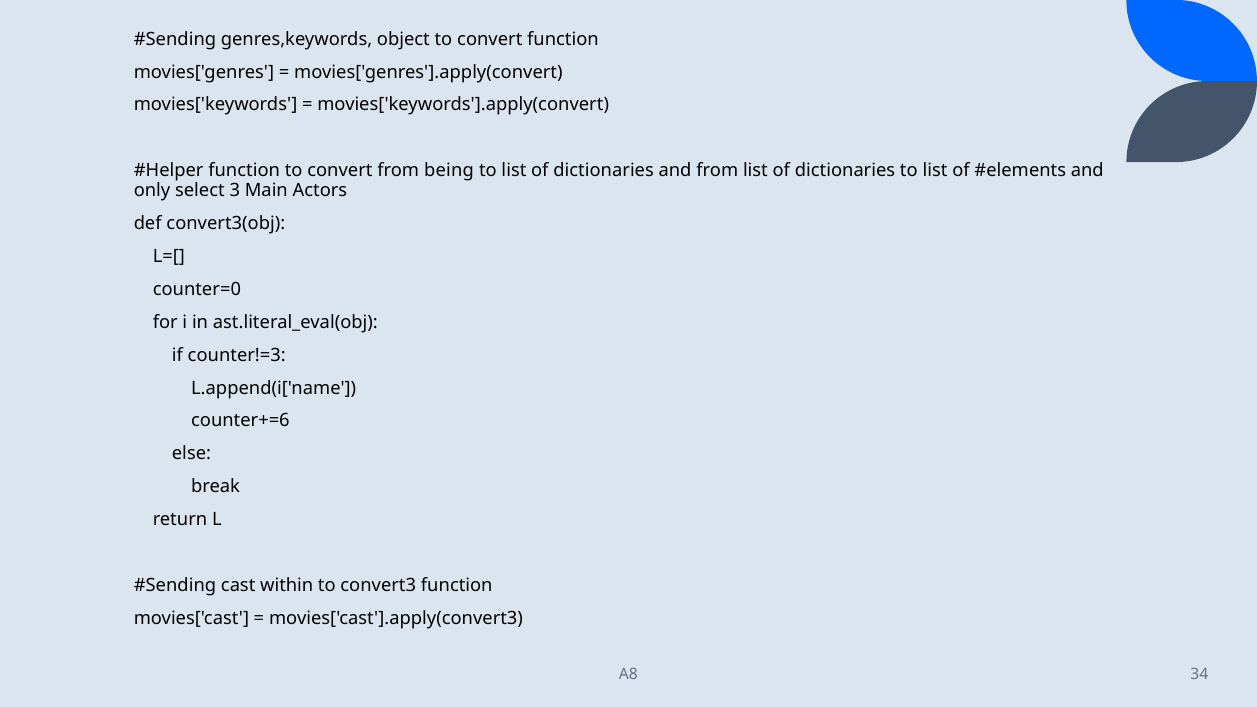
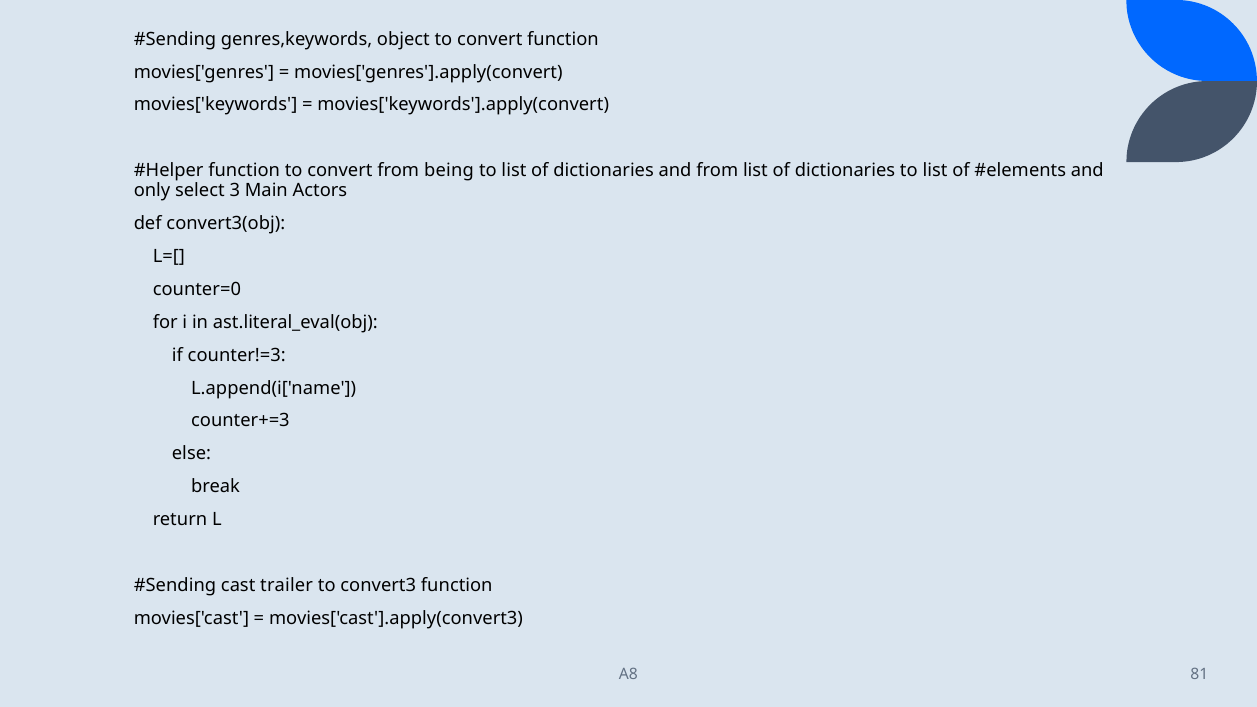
counter+=6: counter+=6 -> counter+=3 (240, 421)
within: within -> trailer (287, 586)
34: 34 -> 81 (1199, 674)
